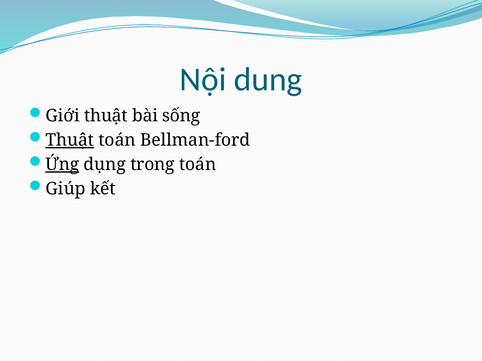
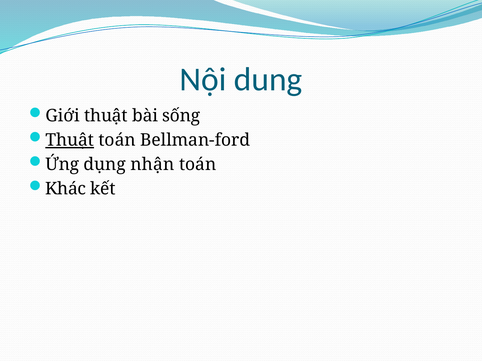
Ứng underline: present -> none (62, 165)
trong: trong -> nhận (152, 165)
Giúp: Giúp -> Khác (66, 189)
